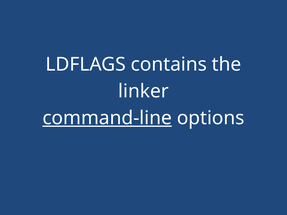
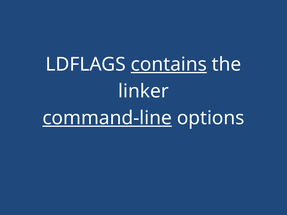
contains underline: none -> present (169, 64)
